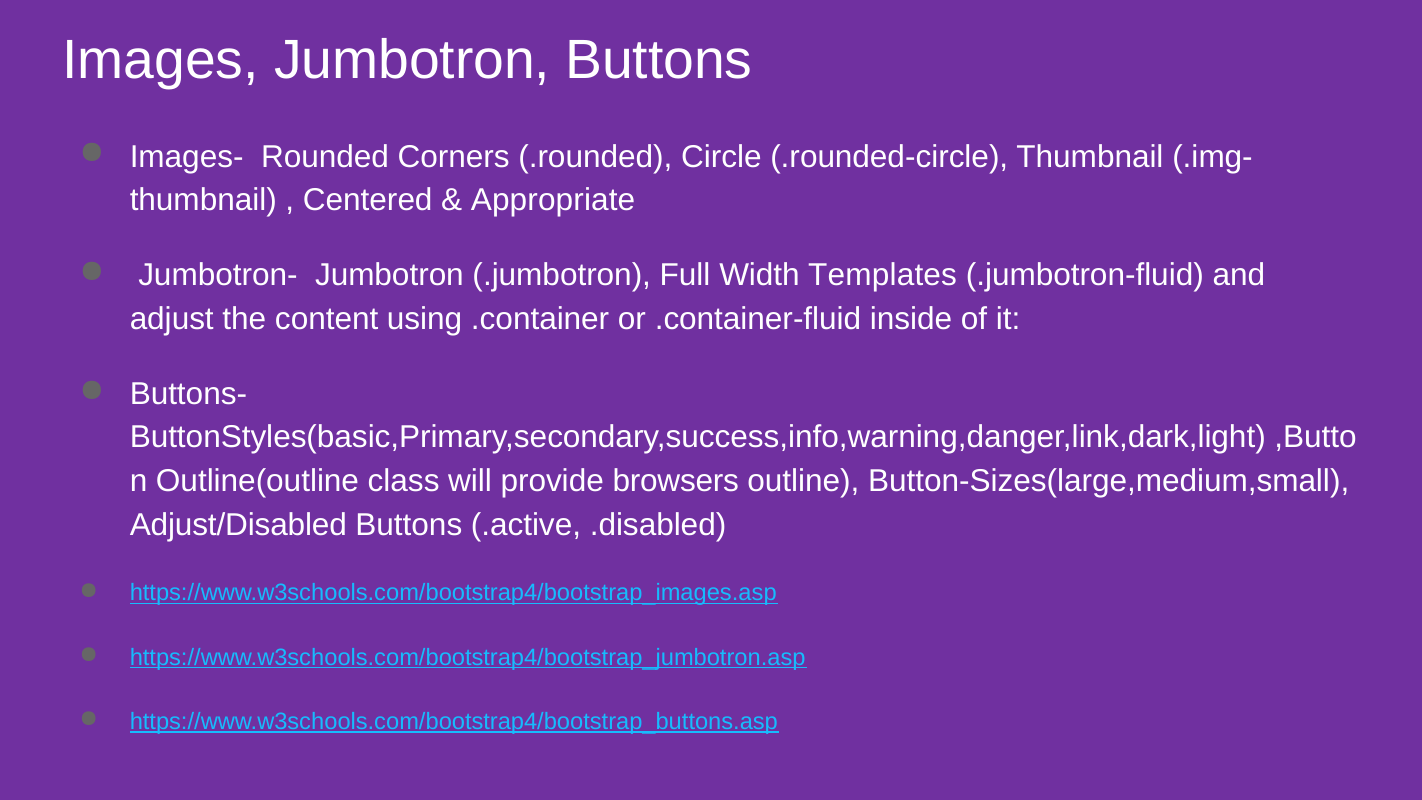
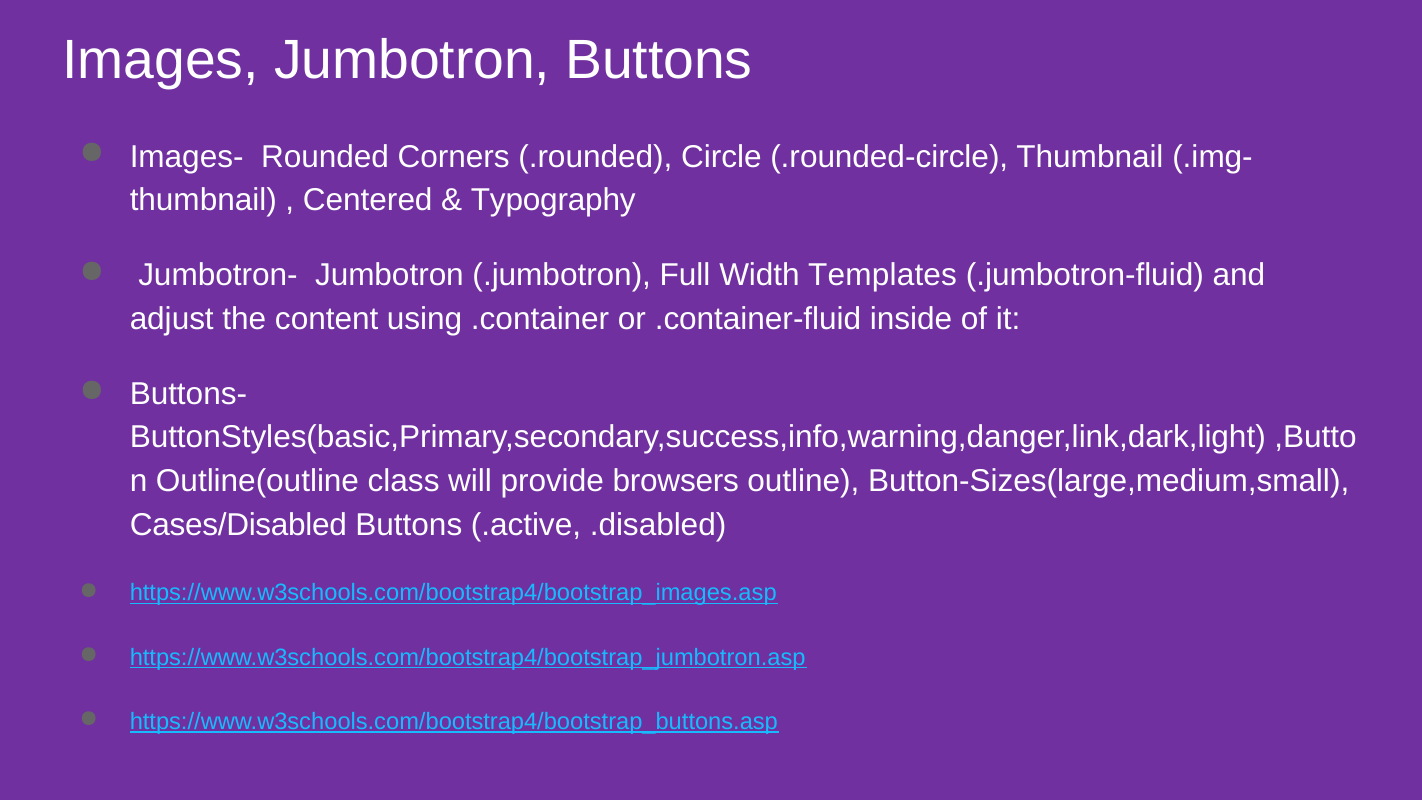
Appropriate: Appropriate -> Typography (553, 200)
Adjust/Disabled: Adjust/Disabled -> Cases/Disabled (238, 525)
